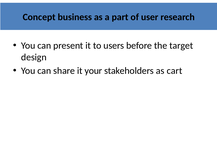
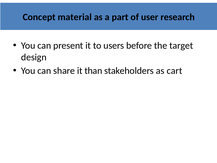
business: business -> material (75, 17)
your: your -> than (93, 71)
